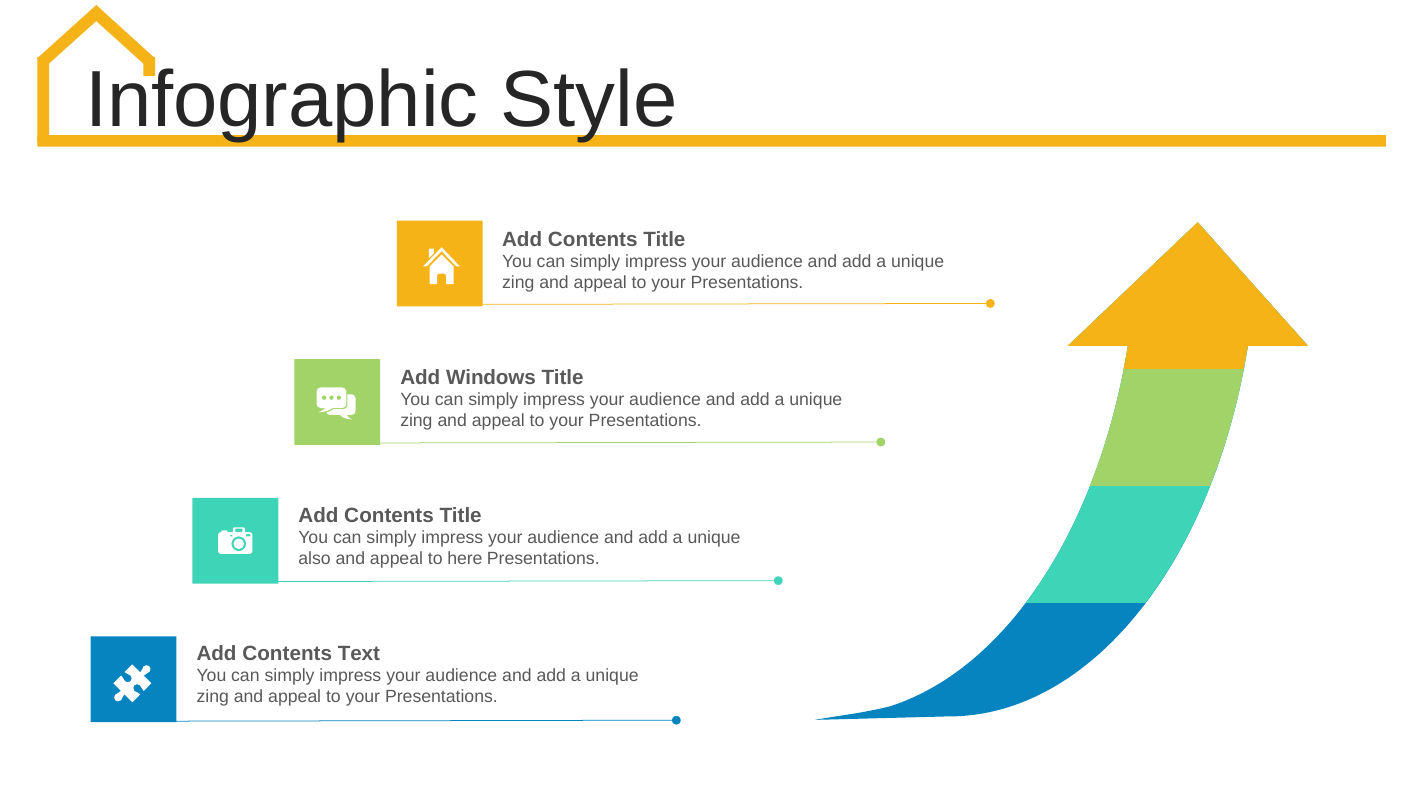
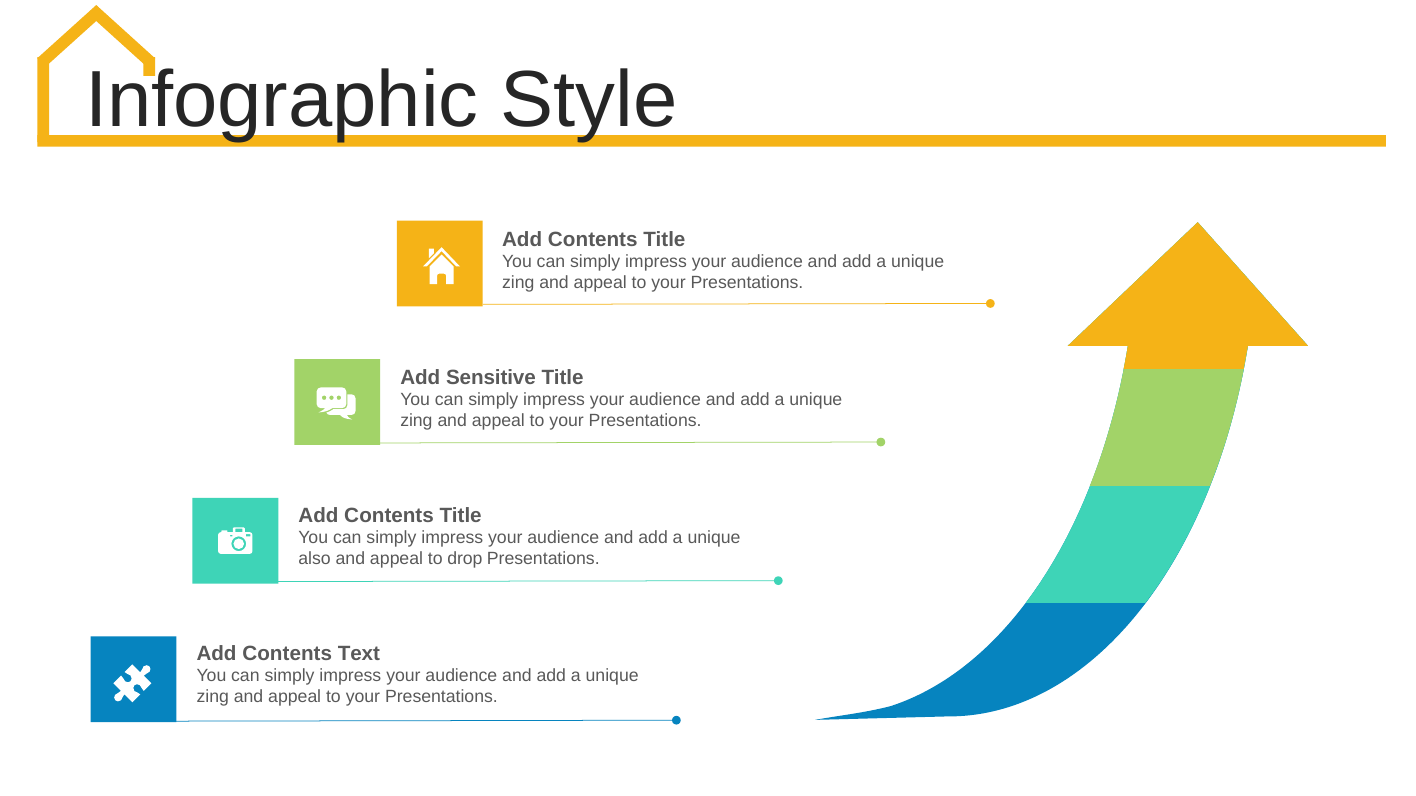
Windows: Windows -> Sensitive (491, 378)
here: here -> drop (465, 559)
